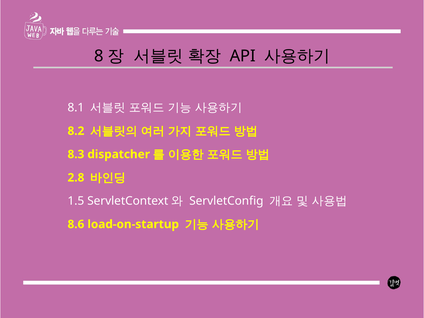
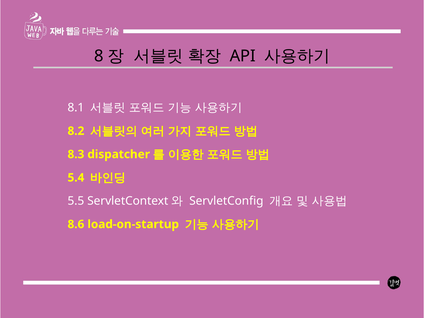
2.8: 2.8 -> 5.4 (76, 178)
1.5: 1.5 -> 5.5 (76, 201)
